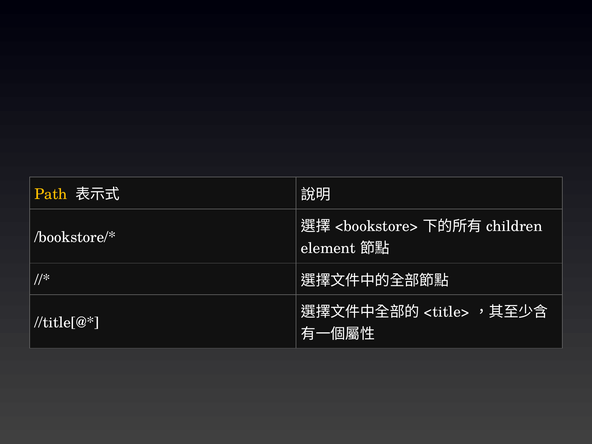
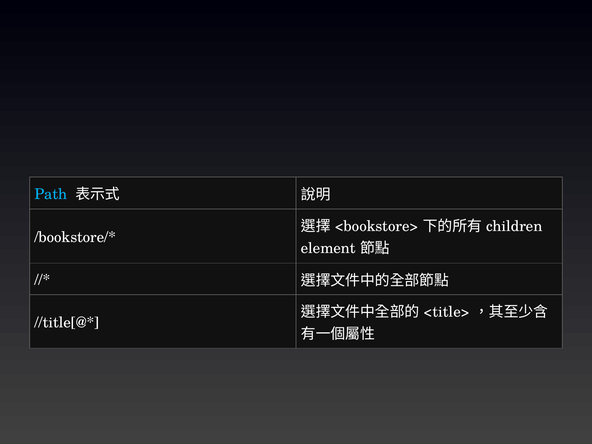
Path colour: yellow -> light blue (51, 194)
